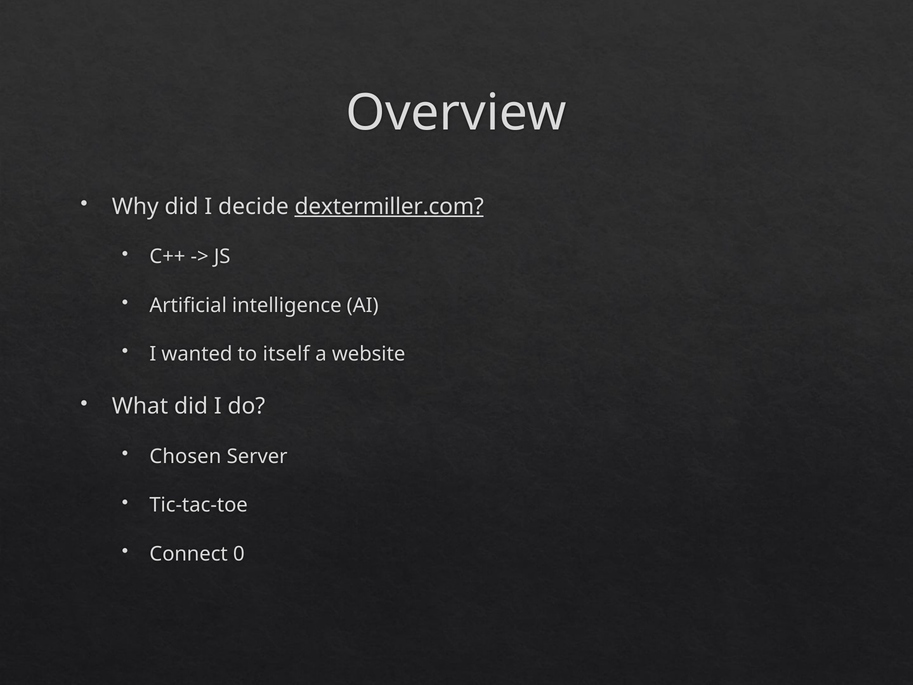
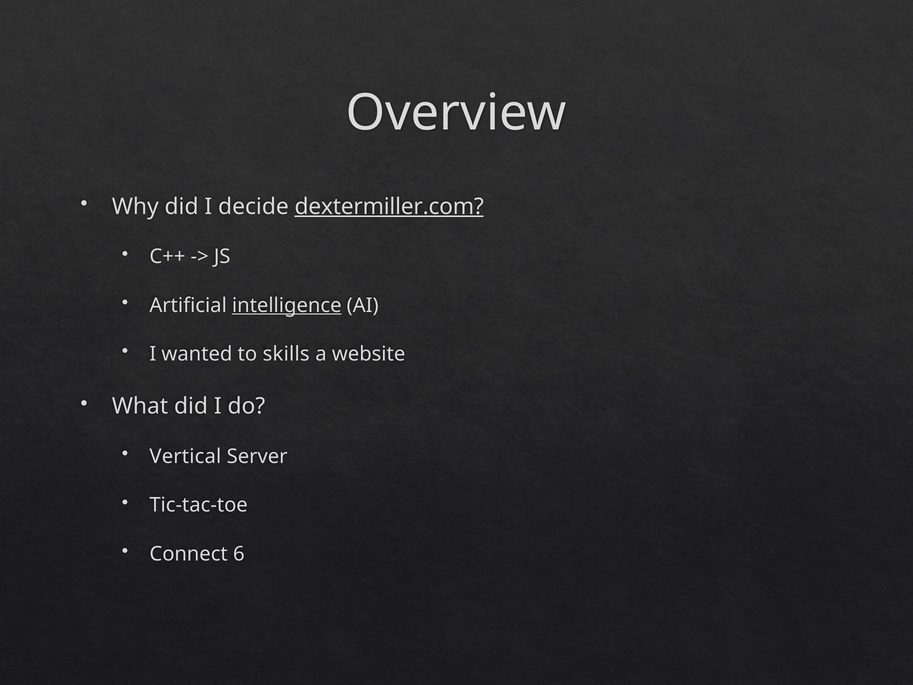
intelligence underline: none -> present (287, 305)
itself: itself -> skills (286, 354)
Chosen: Chosen -> Vertical (185, 456)
0: 0 -> 6 (239, 554)
